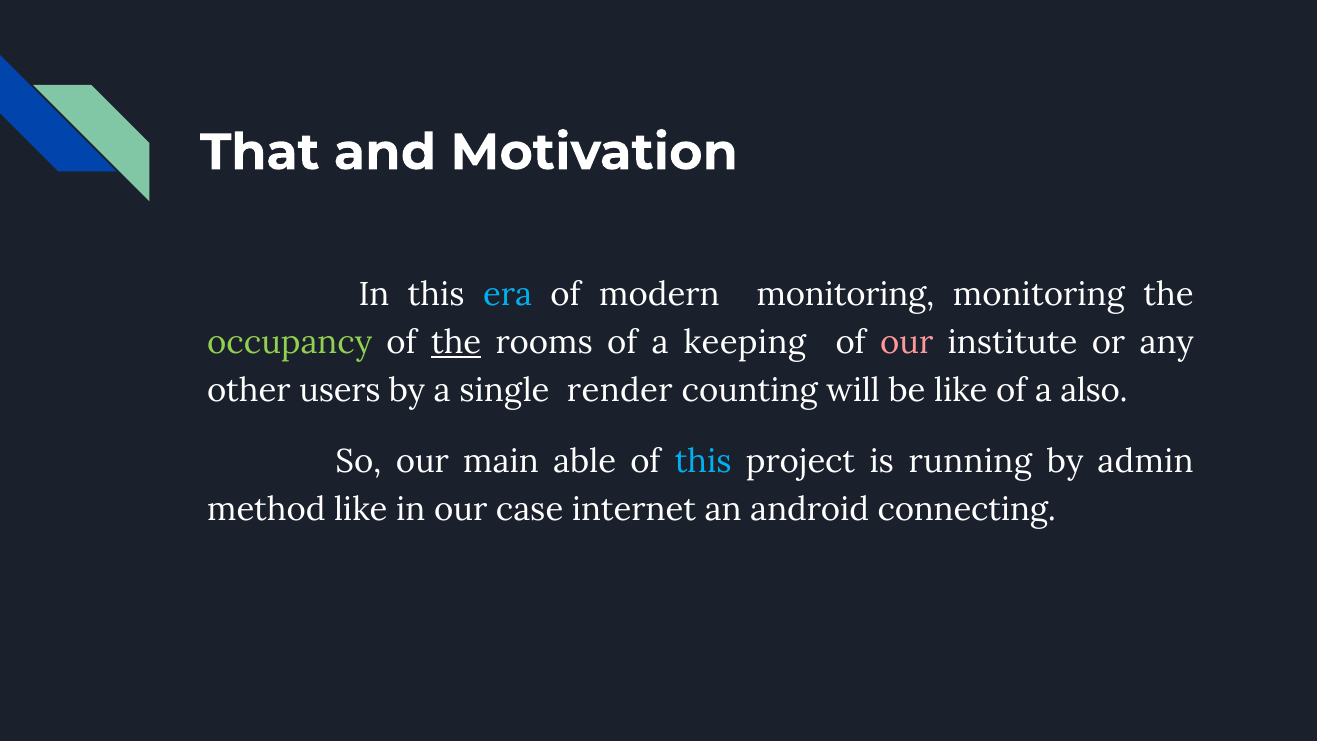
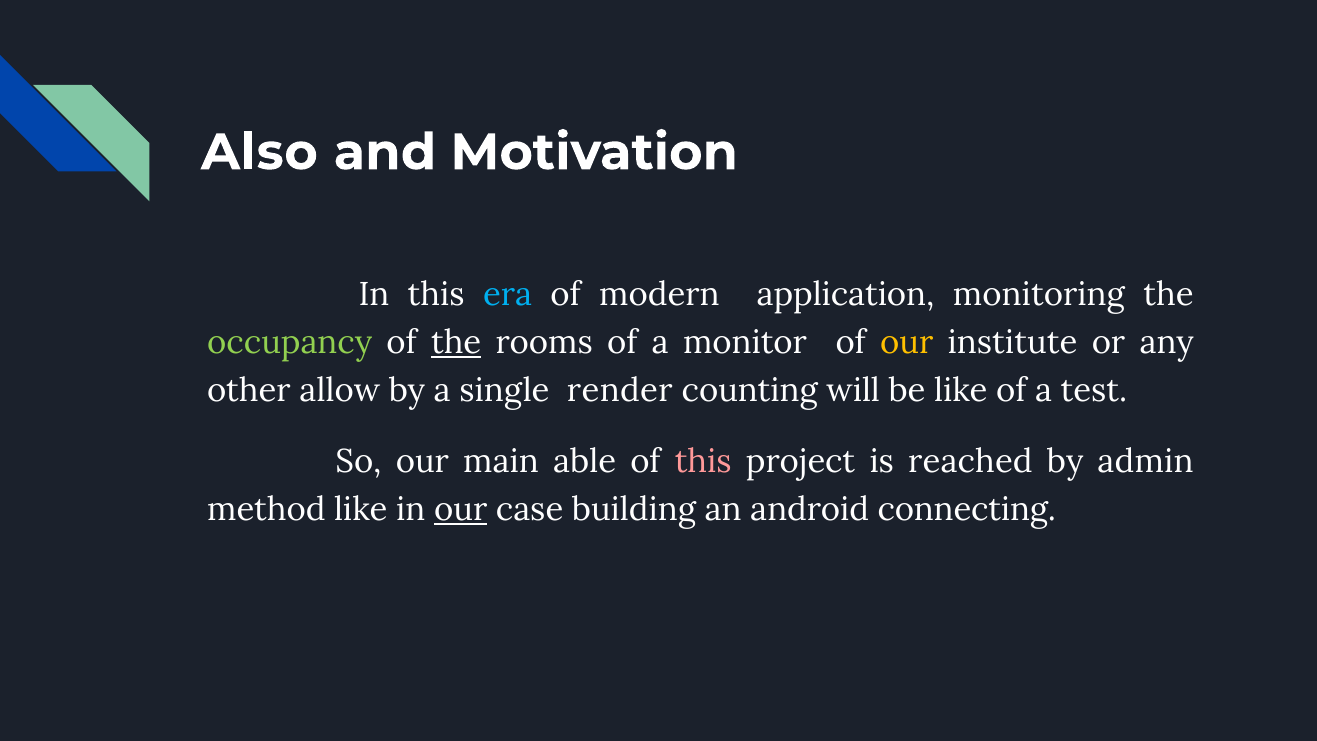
That: That -> Also (259, 152)
modern monitoring: monitoring -> application (846, 294)
keeping: keeping -> monitor (745, 343)
our colour: pink -> yellow (907, 343)
users: users -> allow (340, 391)
also: also -> test (1094, 391)
this colour: light blue -> pink (703, 461)
running: running -> reached (970, 461)
our underline: none -> present (461, 510)
internet: internet -> building (634, 510)
